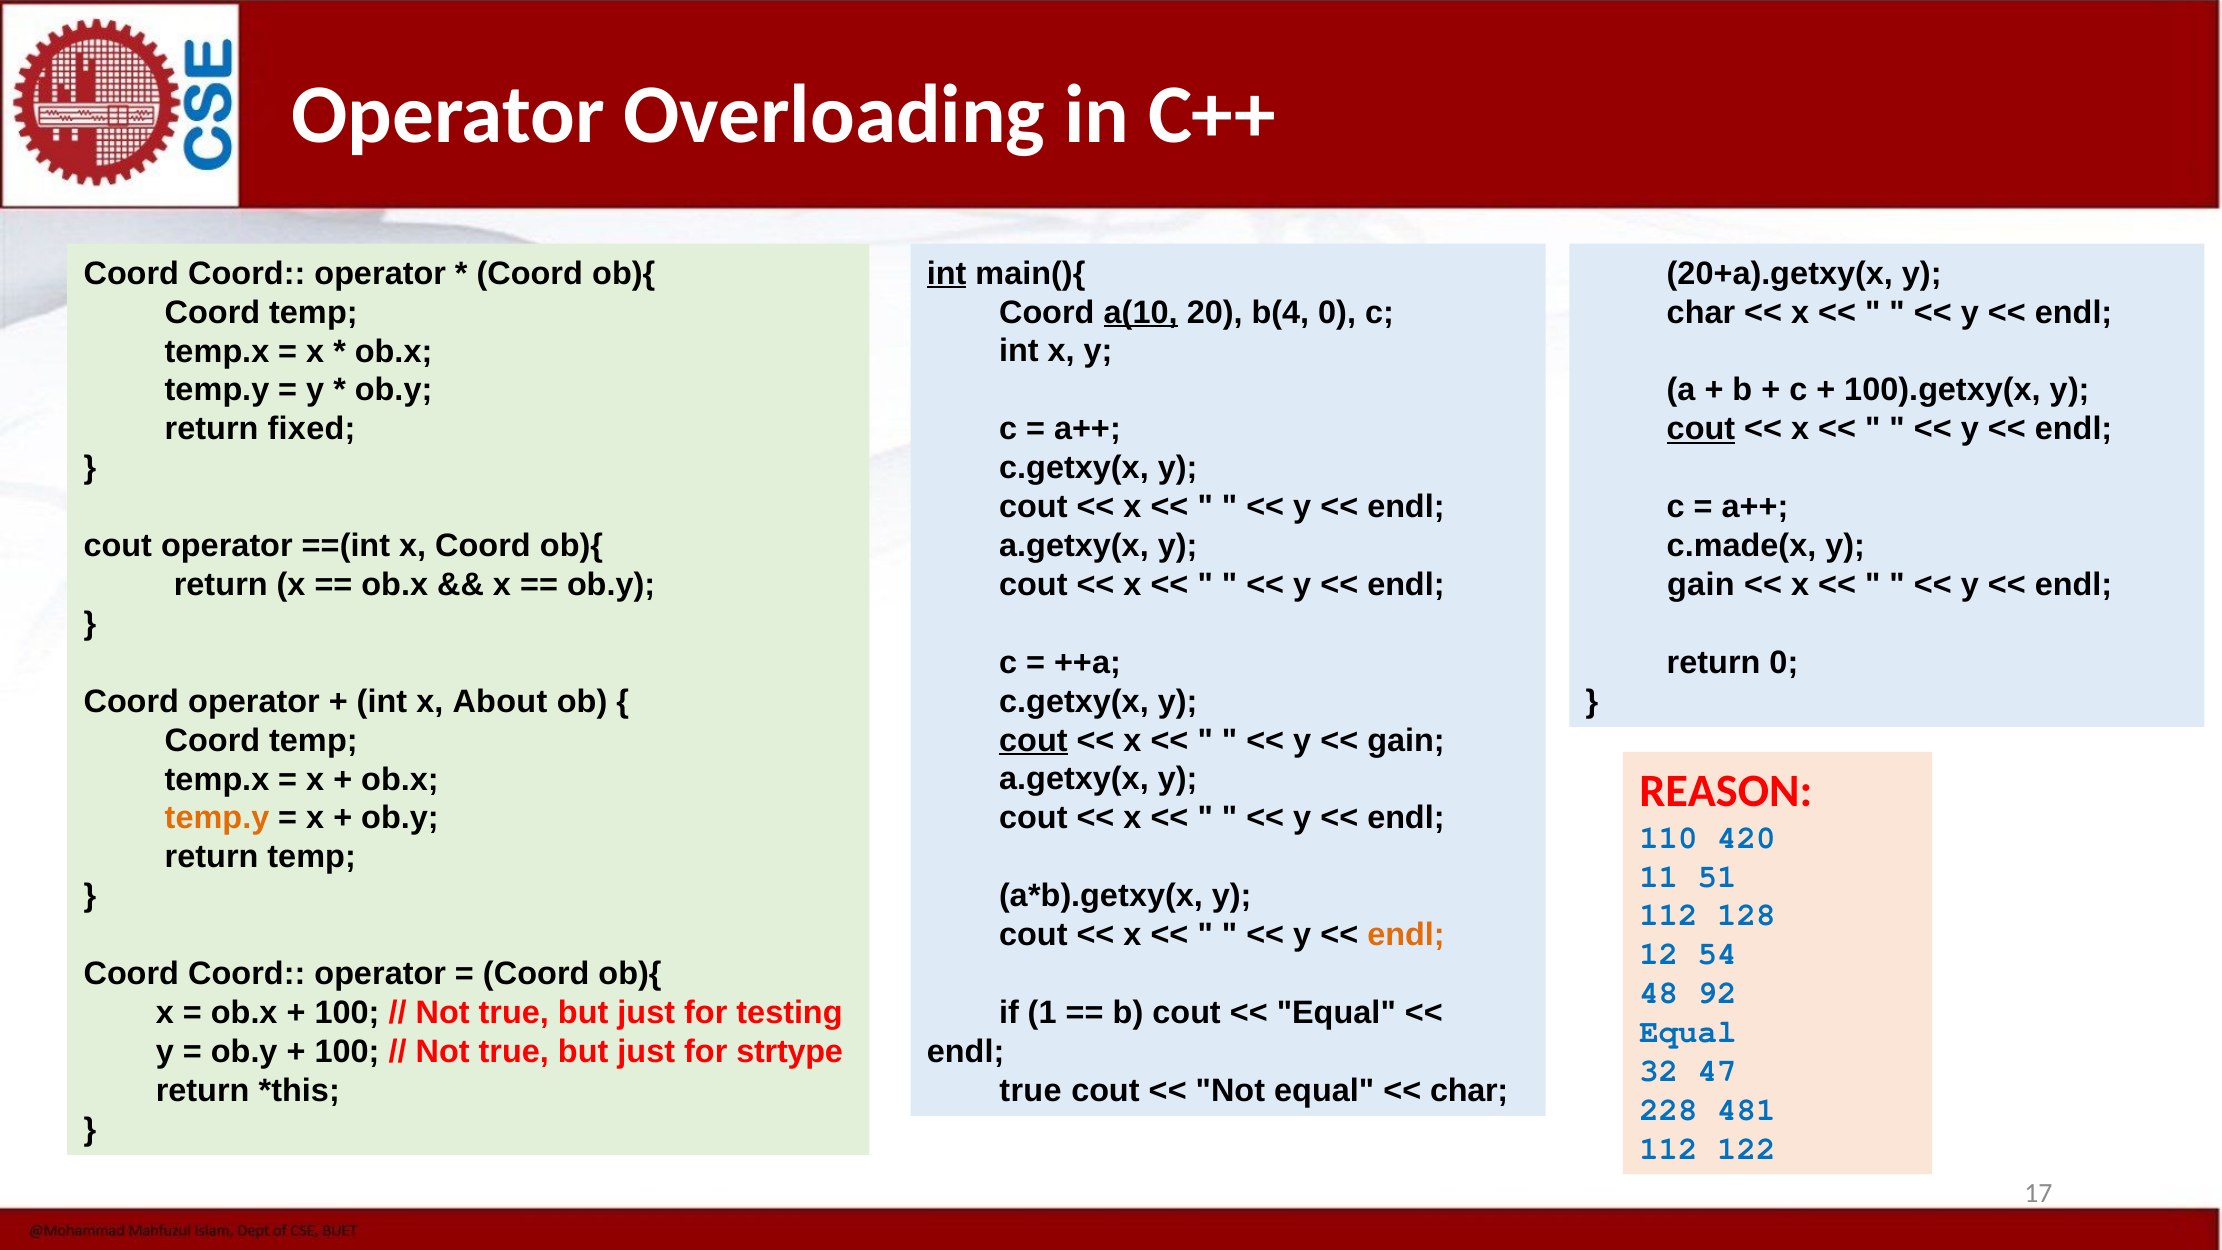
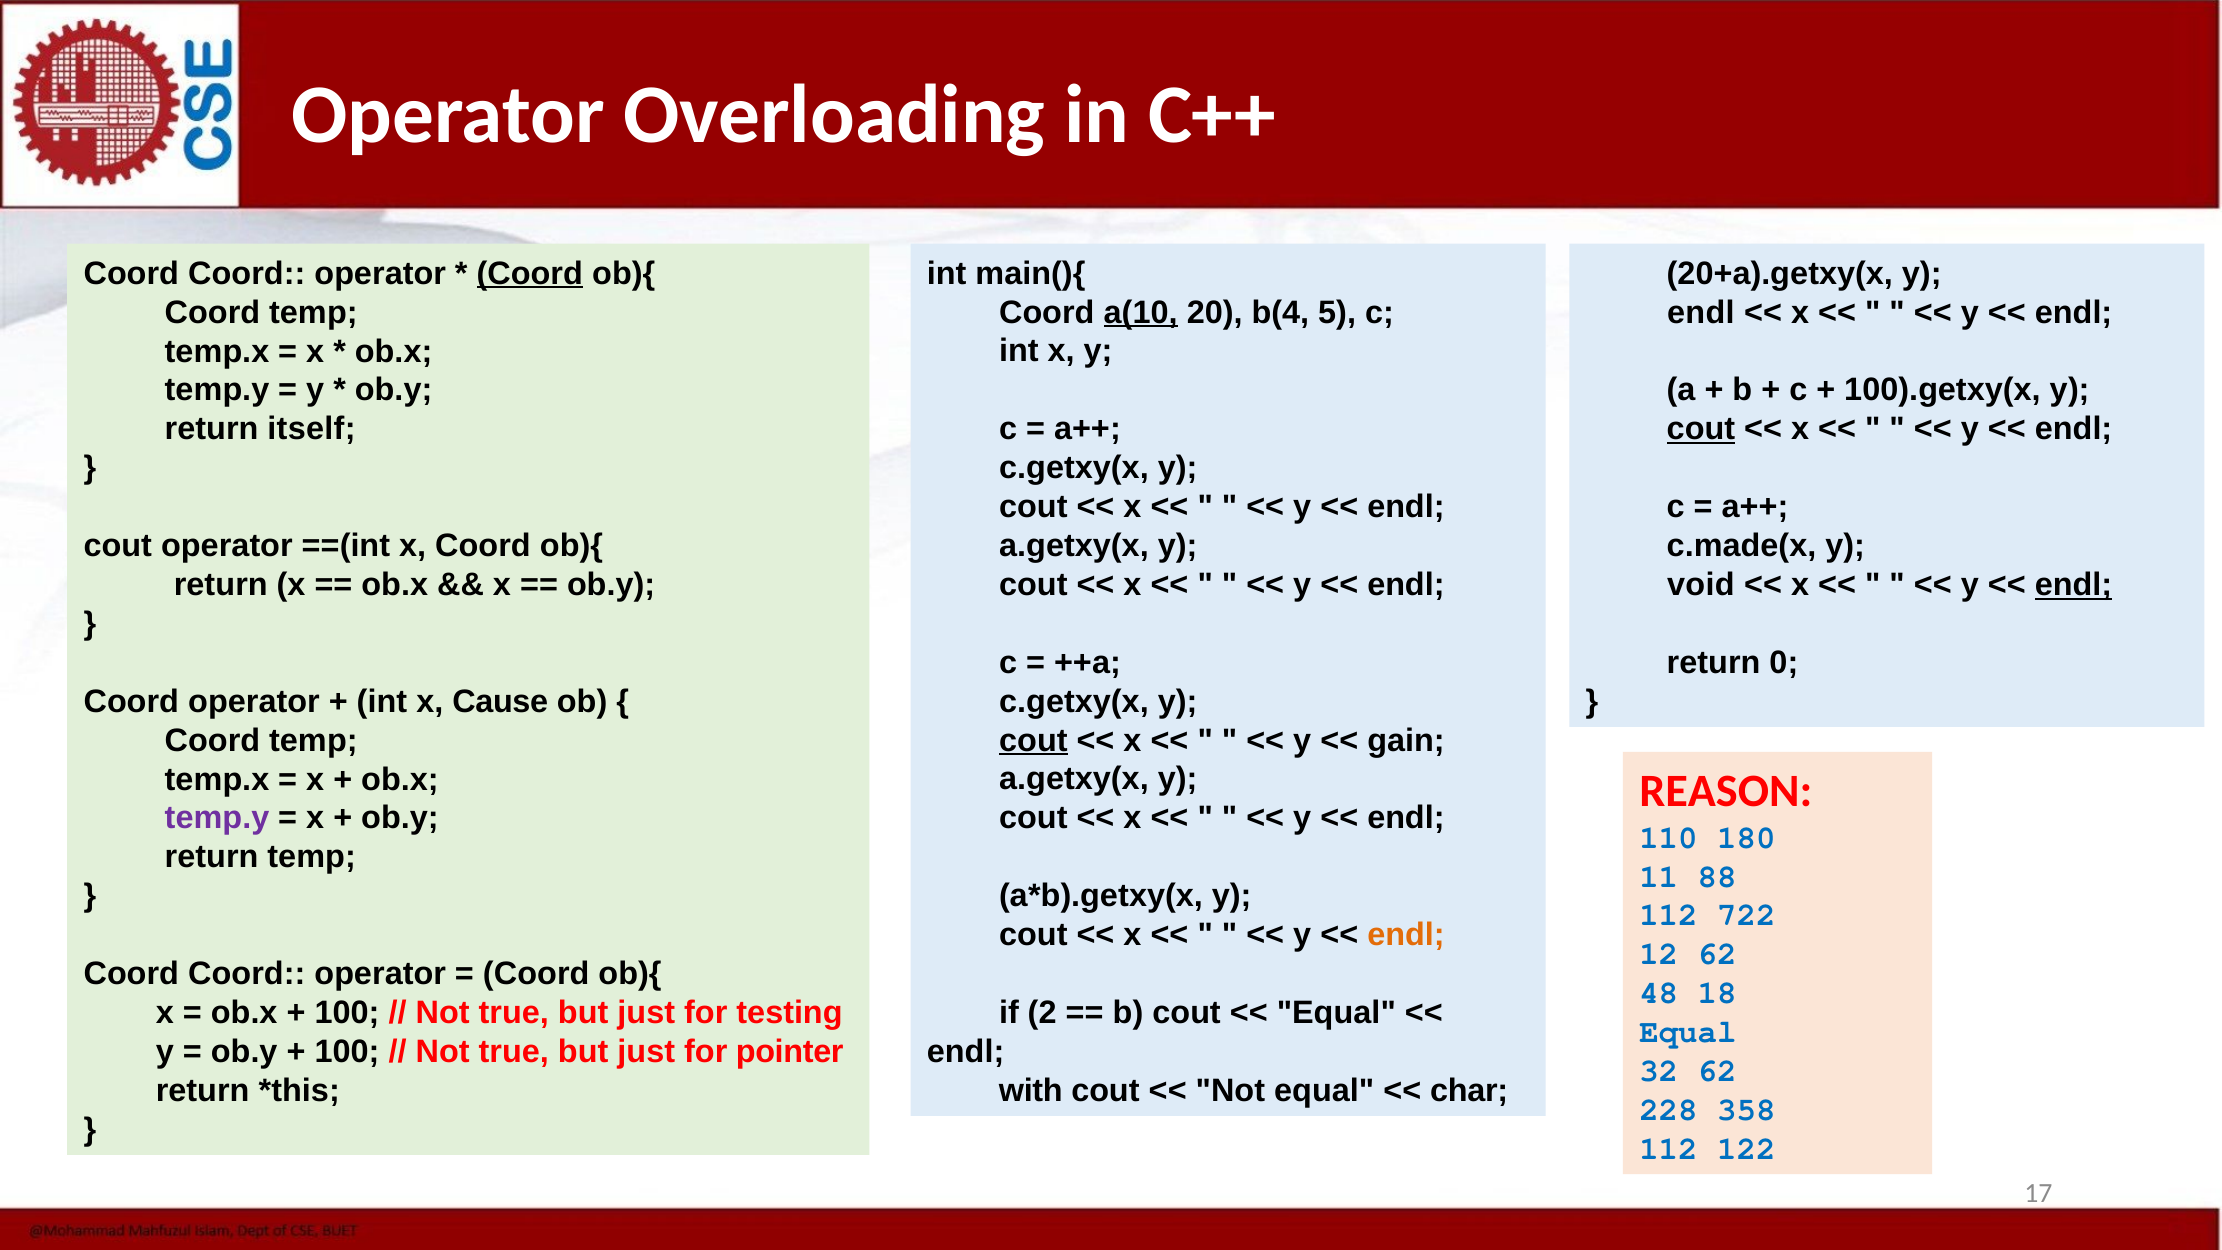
Coord underline: none -> present (530, 273)
int underline: present -> none (947, 273)
b(4 0: 0 -> 5 (1337, 312)
char: char -> endl (1701, 312)
fixed: fixed -> itself (312, 429)
gain: gain -> void (1701, 585)
endl underline: none -> present (2074, 585)
About: About -> Cause (500, 701)
temp.y colour: orange -> purple (217, 818)
420: 420 -> 180 (1746, 837)
51: 51 -> 88 (1717, 876)
128: 128 -> 722 (1746, 915)
12 54: 54 -> 62 (1717, 954)
92: 92 -> 18 (1717, 993)
1: 1 -> 2 (1042, 1013)
strtype: strtype -> pointer (790, 1052)
32 47: 47 -> 62 (1717, 1071)
true: true -> with (1031, 1090)
481: 481 -> 358 (1746, 1110)
